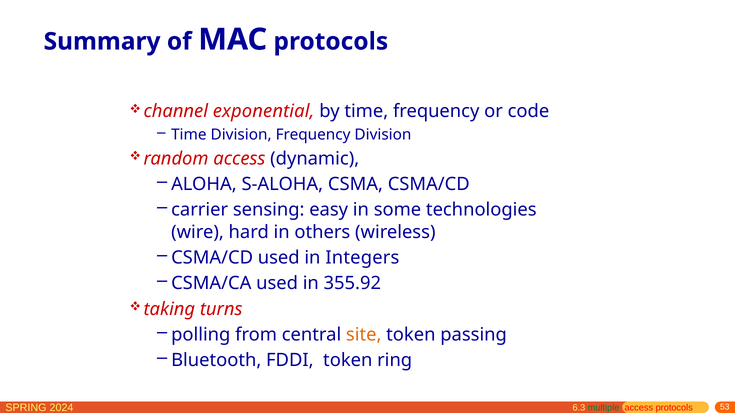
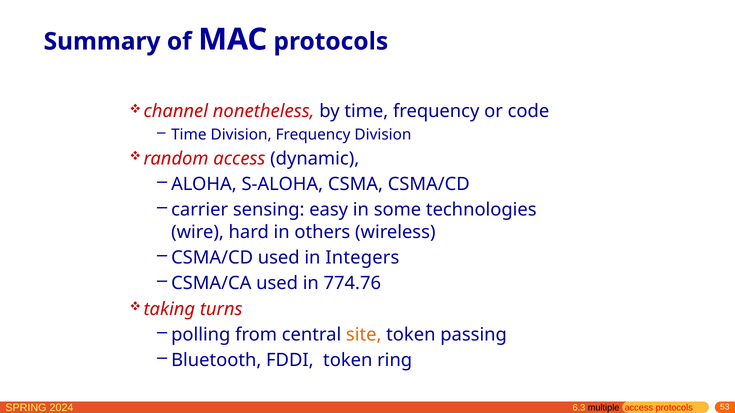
exponential: exponential -> nonetheless (264, 112)
355.92: 355.92 -> 774.76 (352, 284)
multiple colour: green -> black (604, 408)
